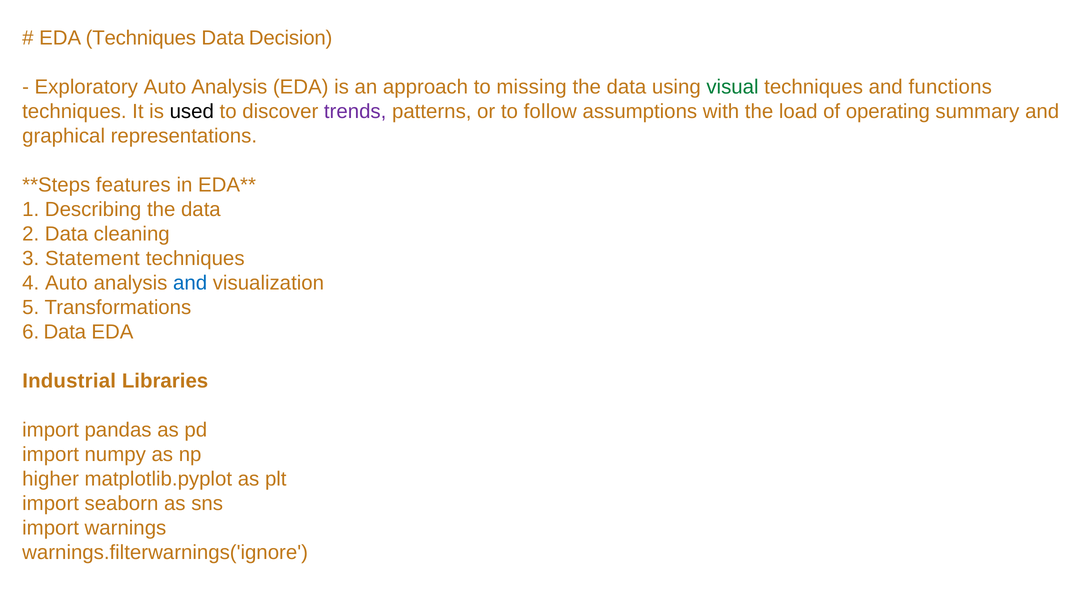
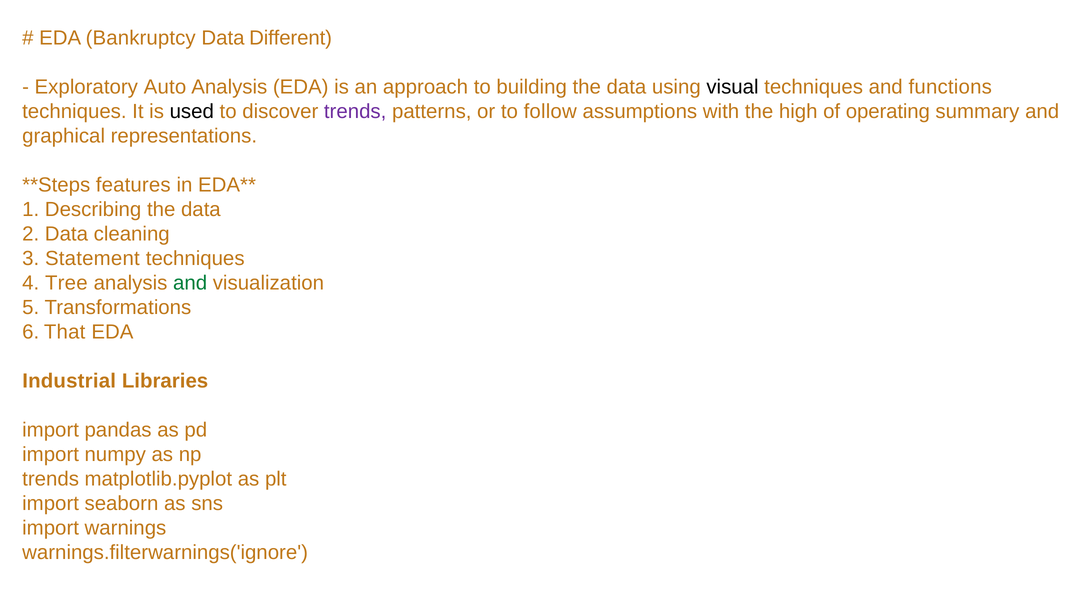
EDA Techniques: Techniques -> Bankruptcy (141, 38)
Decision: Decision -> Different (291, 38)
missing: missing -> building (532, 87)
visual colour: green -> black (732, 87)
load: load -> high (798, 111)
4 Auto: Auto -> Tree (66, 283)
and colour: blue -> green (190, 283)
6 Data: Data -> That (65, 332)
higher: higher -> trends (51, 479)
